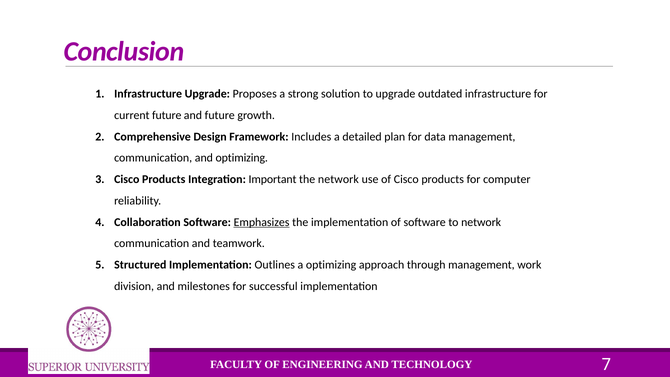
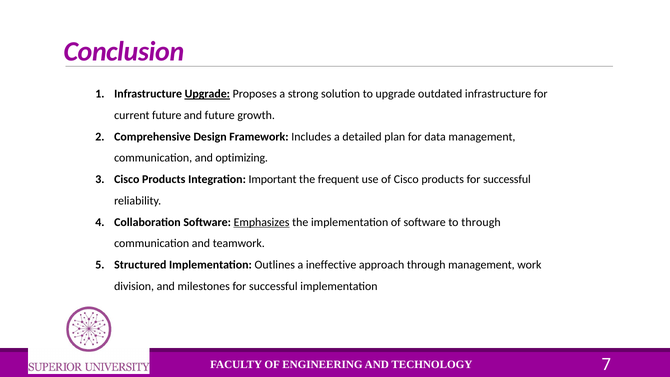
Upgrade underline: none -> present (207, 94)
the network: network -> frequent (339, 179)
products for computer: computer -> successful (507, 179)
to network: network -> through (481, 222)
a optimizing: optimizing -> ineffective (331, 265)
